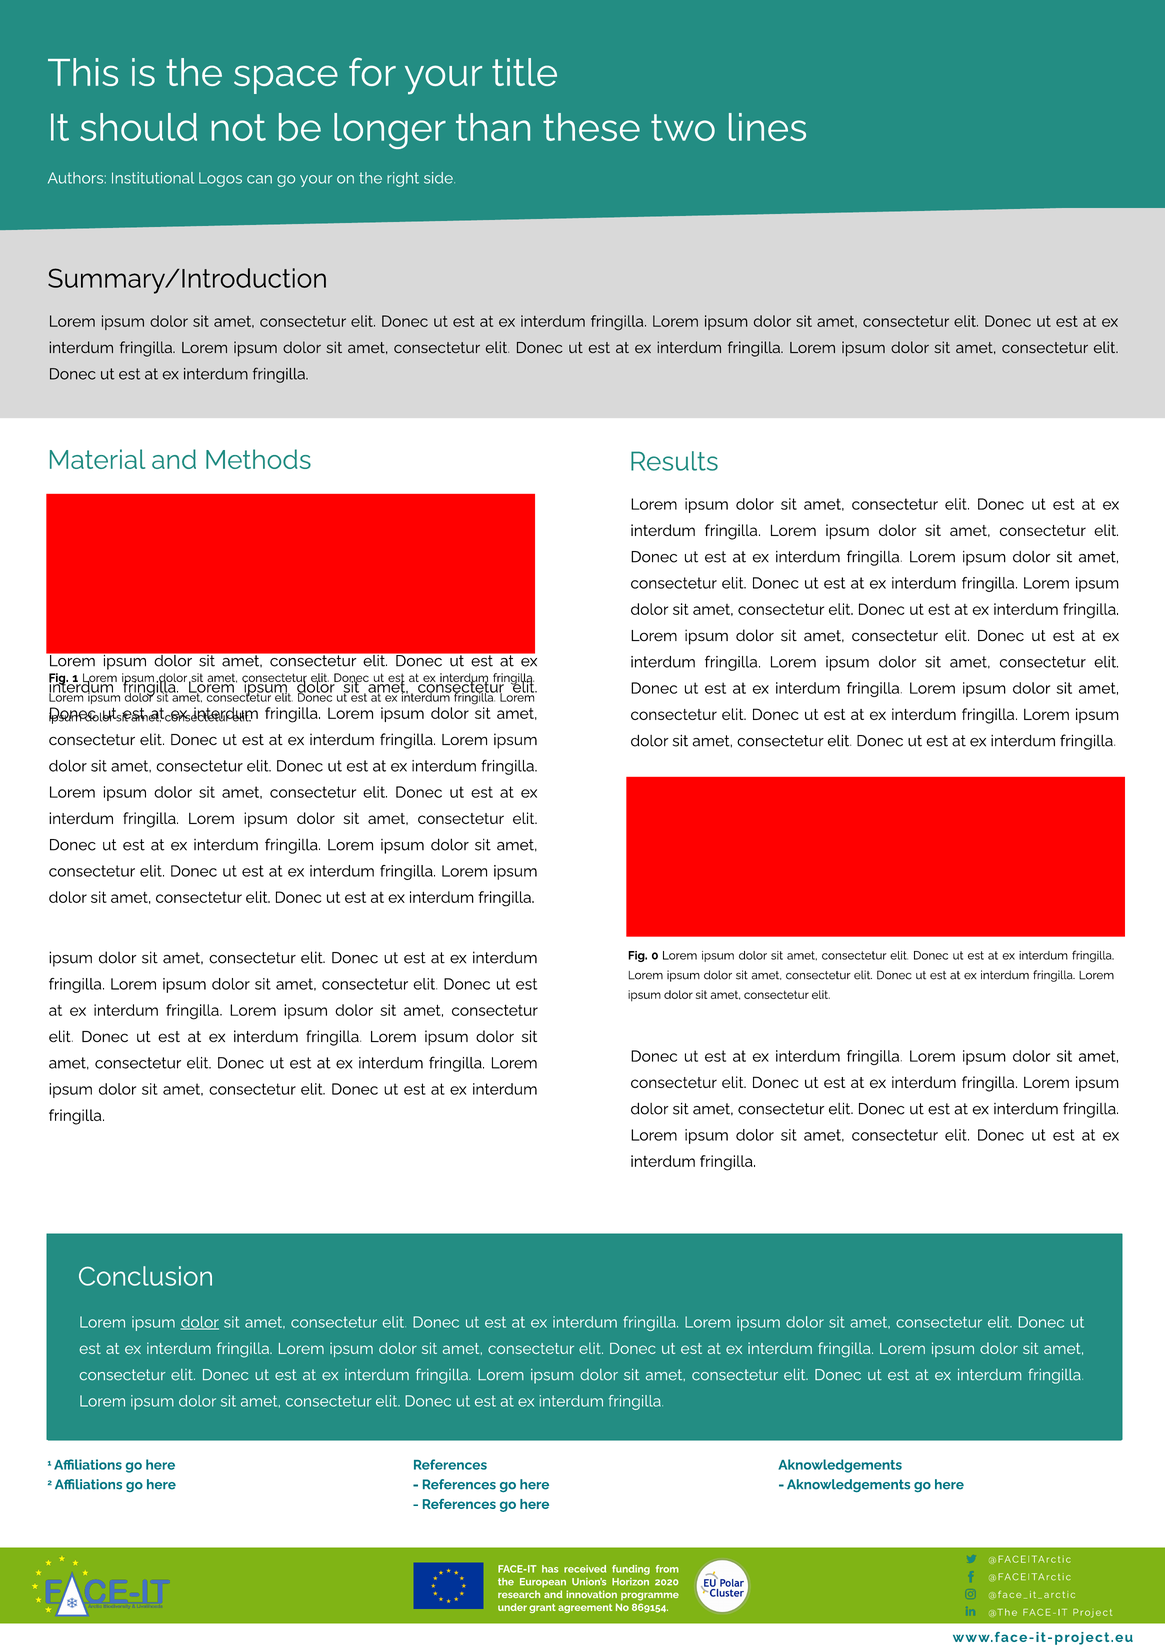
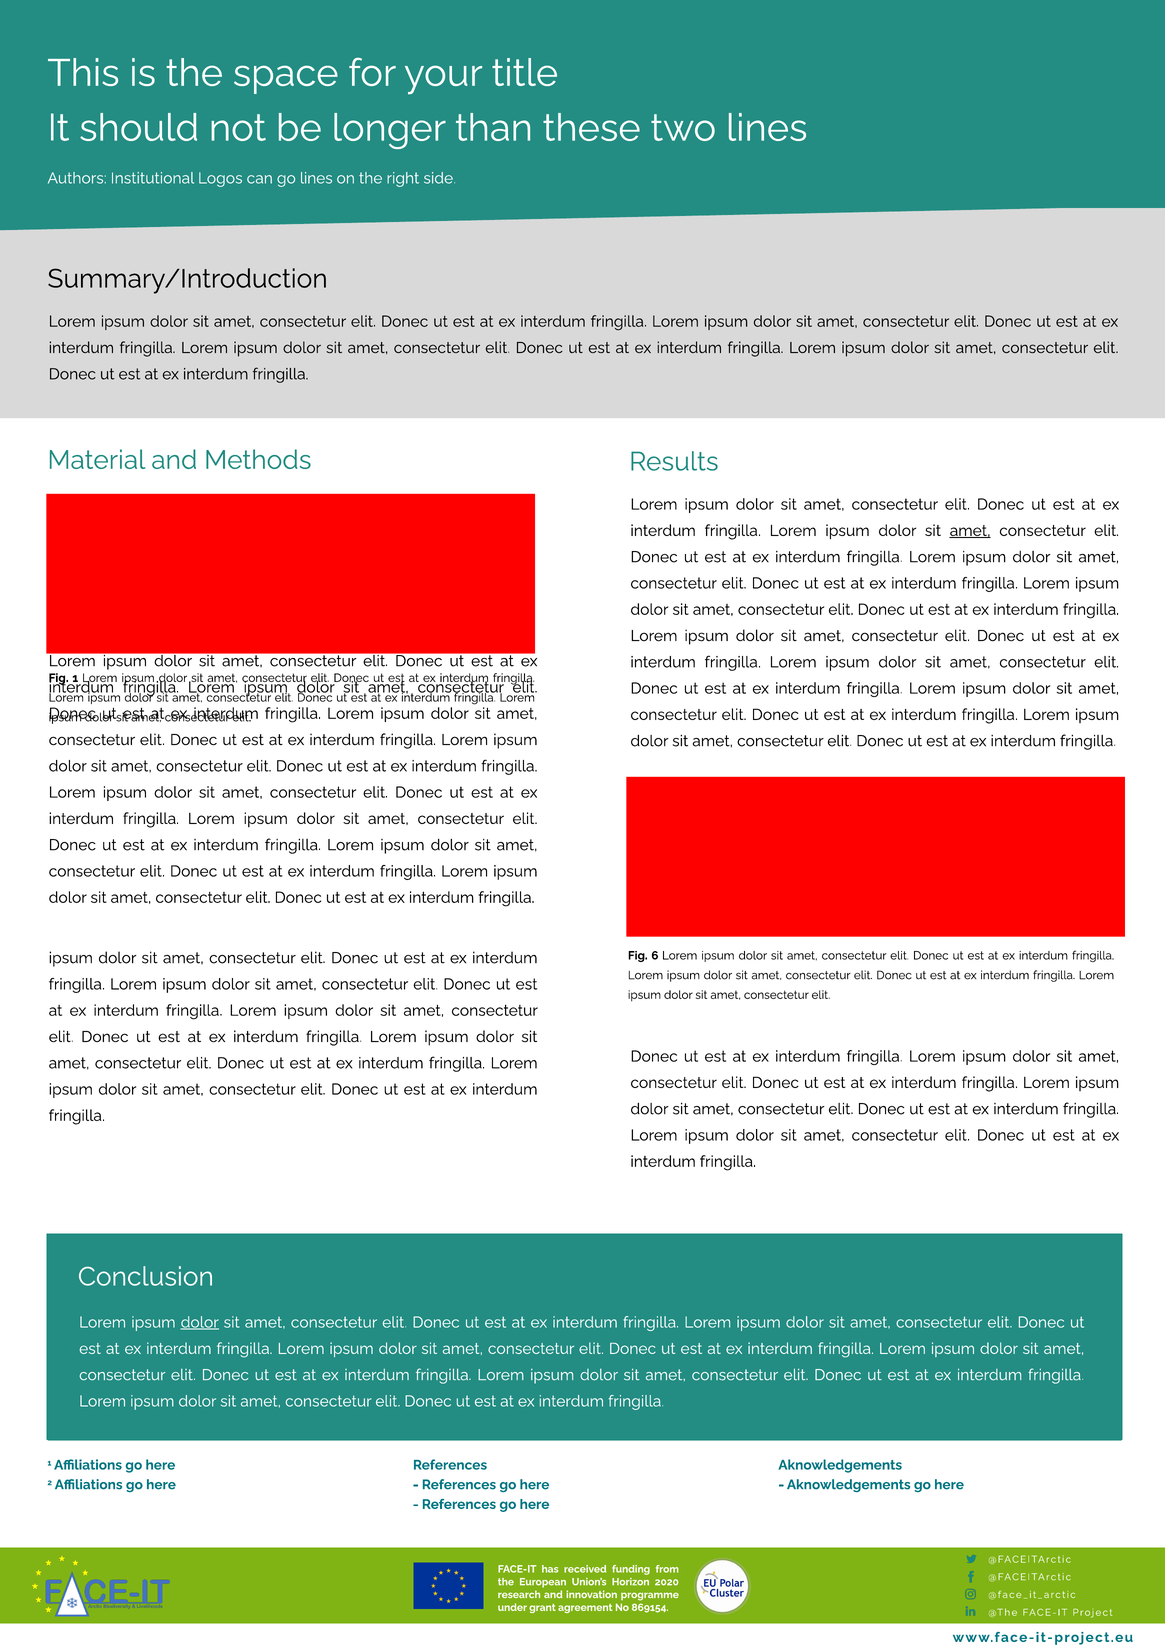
go your: your -> lines (316, 178)
amet underline: none -> present (970, 531)
0: 0 -> 6 (655, 956)
